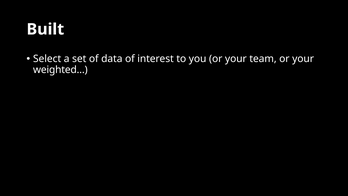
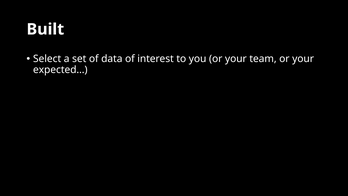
weighted…: weighted… -> expected… (60, 70)
